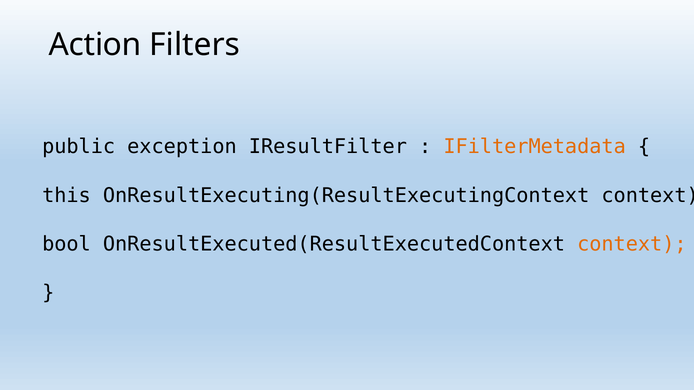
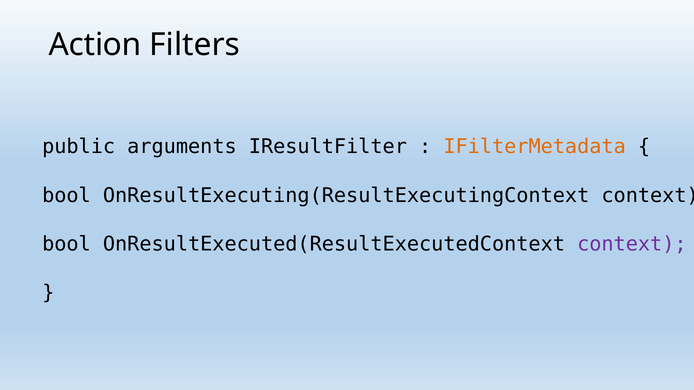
exception: exception -> arguments (182, 147)
this: this -> bool (66, 196)
context colour: orange -> purple (632, 244)
